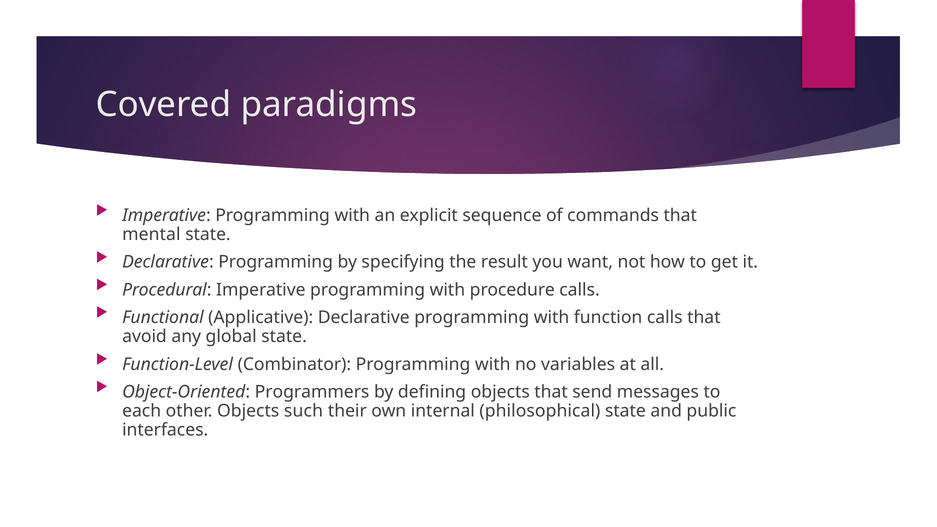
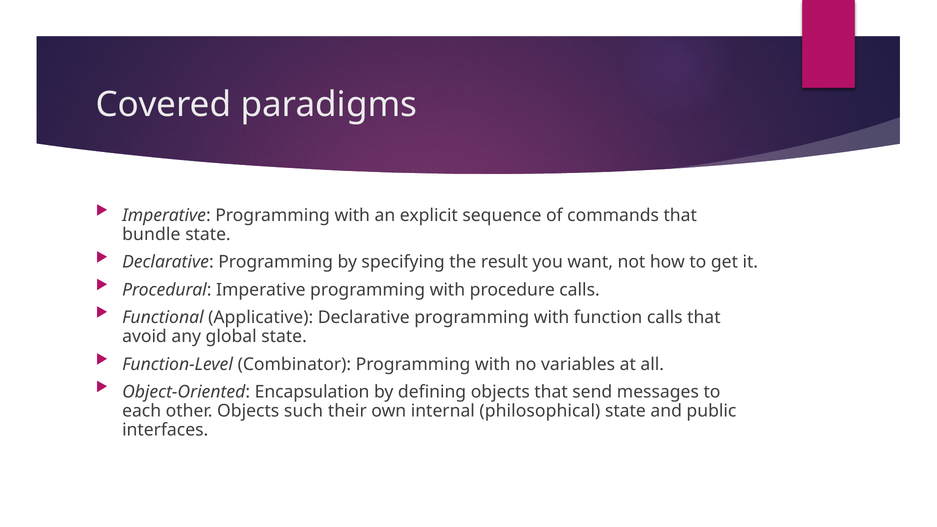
mental: mental -> bundle (151, 234)
Programmers: Programmers -> Encapsulation (312, 392)
